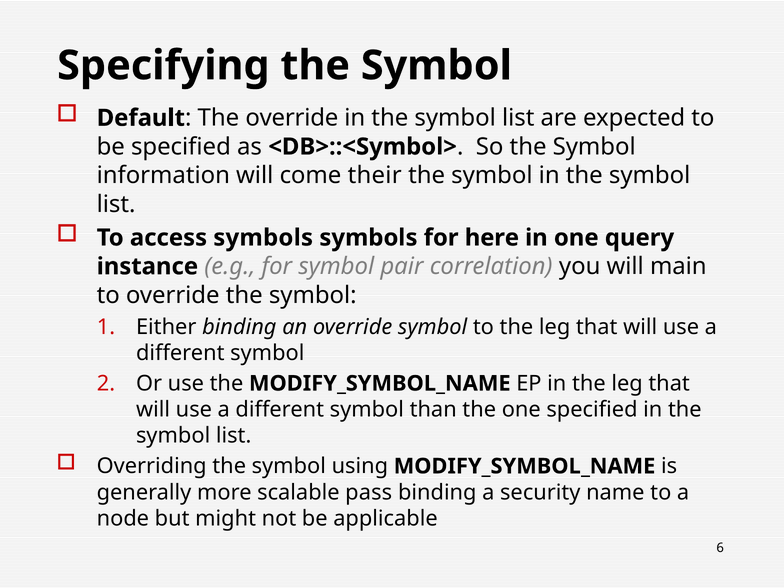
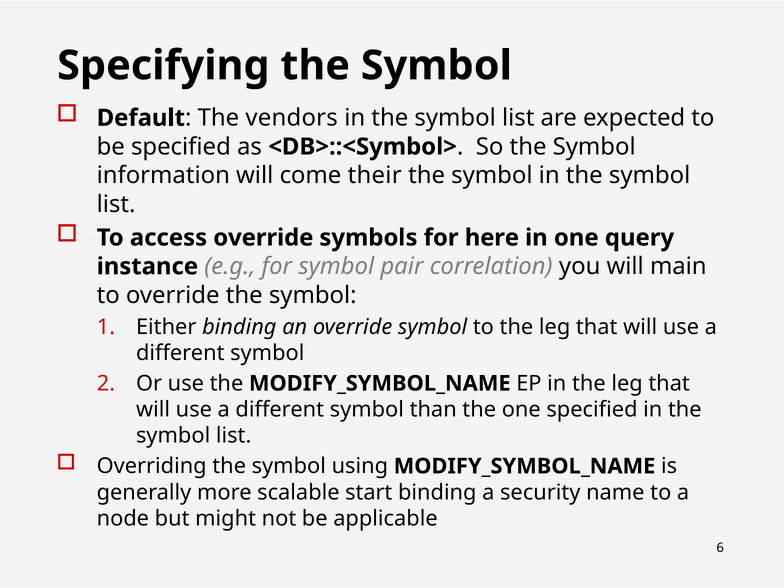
The override: override -> vendors (292, 118)
access symbols: symbols -> override (263, 238)
pass: pass -> start (369, 492)
